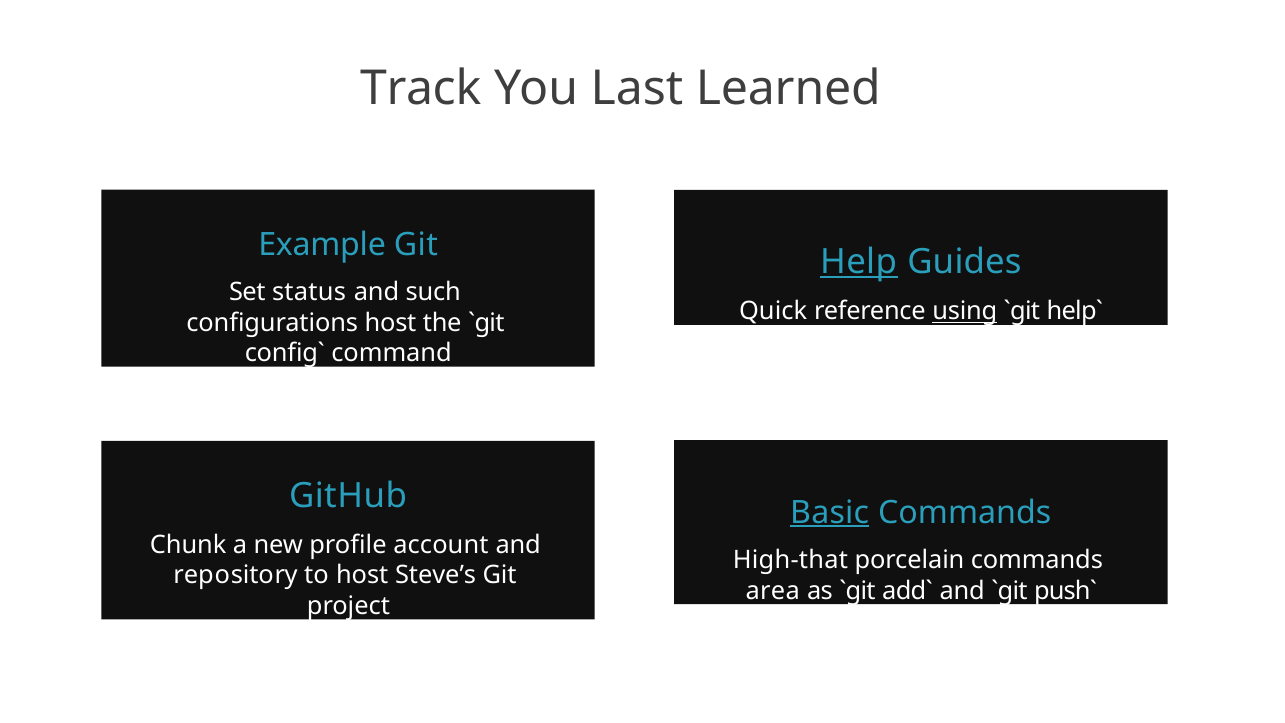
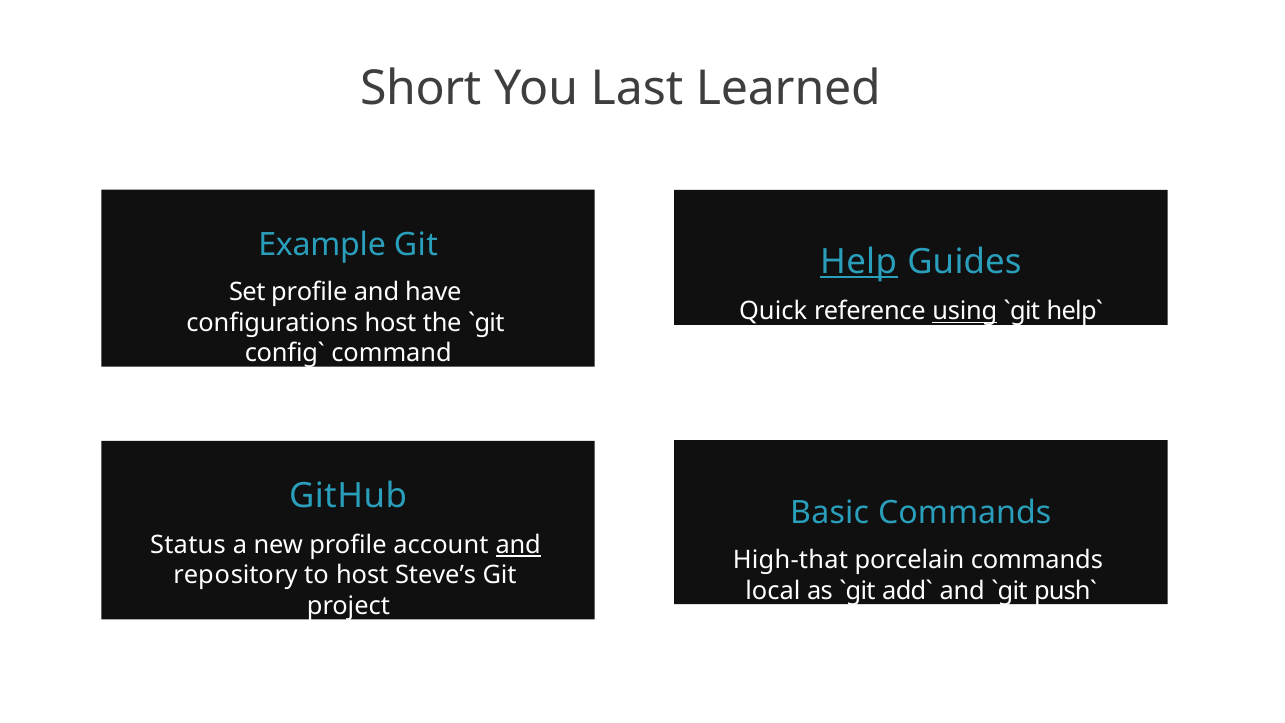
Track: Track -> Short (421, 88)
Set status: status -> profile (309, 292)
such: such -> have (433, 292)
Basic underline: present -> none (830, 512)
Chunk: Chunk -> Status (188, 545)
and underline: none -> present (518, 545)
area: area -> local (773, 591)
